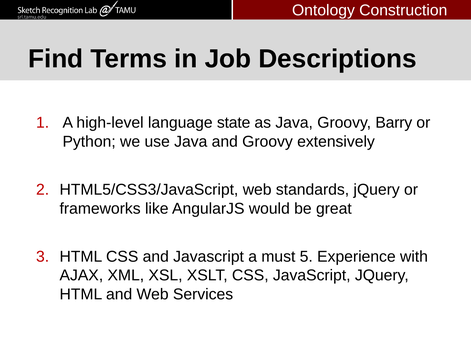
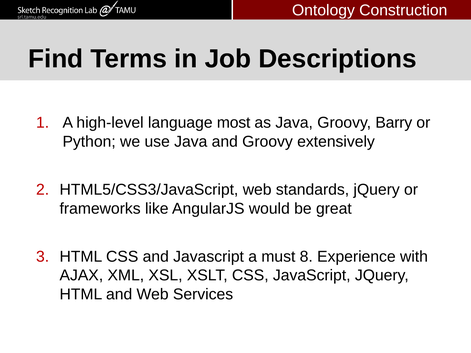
state: state -> most (234, 123)
5: 5 -> 8 (306, 257)
